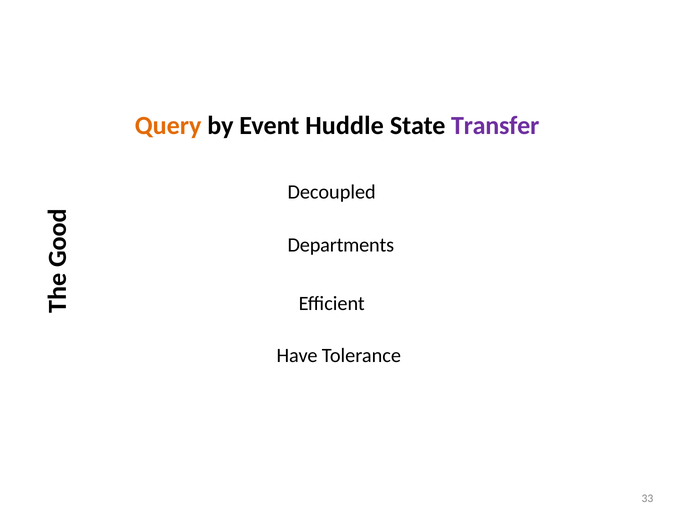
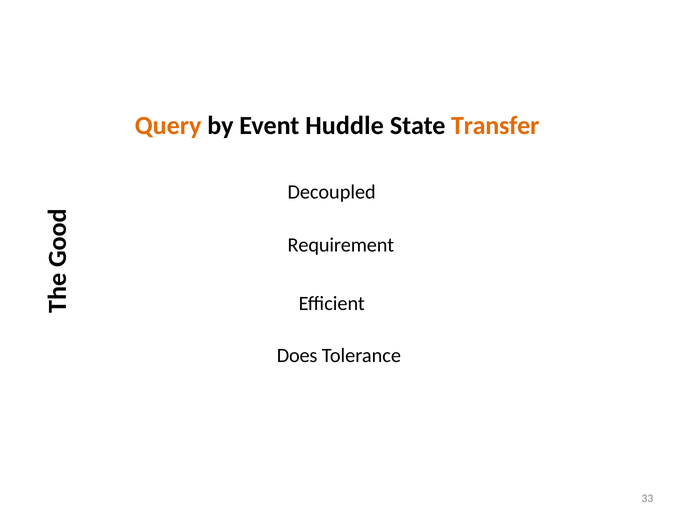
Transfer colour: purple -> orange (495, 125)
Departments: Departments -> Requirement (341, 245)
Have: Have -> Does (297, 355)
